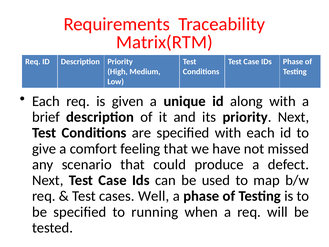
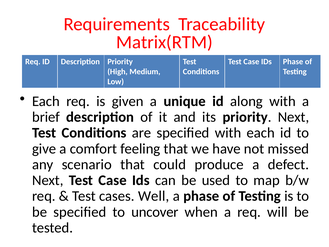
running: running -> uncover (155, 212)
